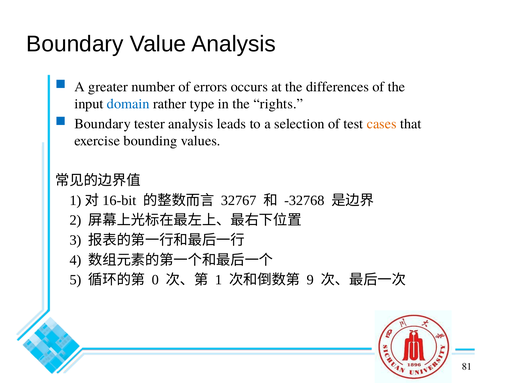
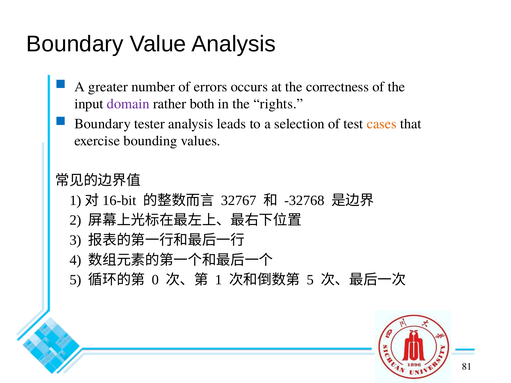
differences: differences -> correctness (338, 87)
domain colour: blue -> purple (128, 104)
type: type -> both (202, 104)
9: 9 -> 5 (310, 280)
